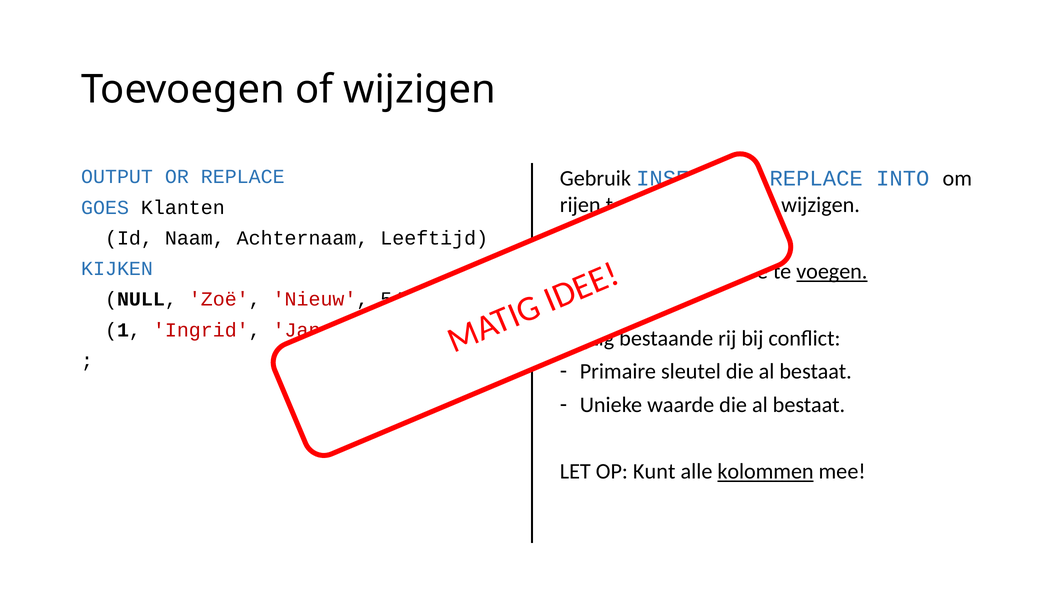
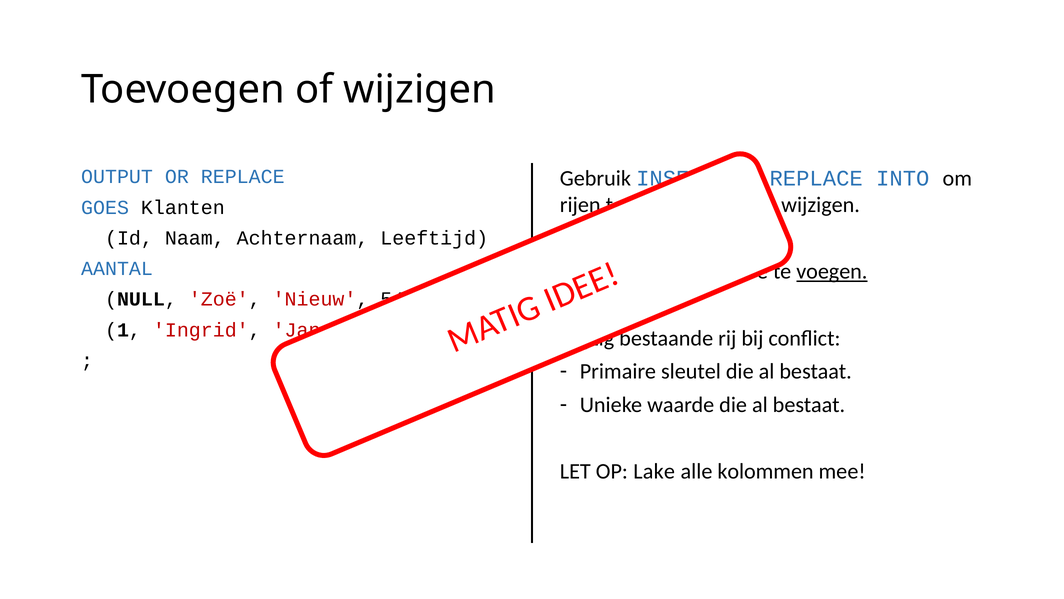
KIJKEN: KIJKEN -> AANTAL (117, 268)
Kunt: Kunt -> Lake (654, 471)
kolommen underline: present -> none (766, 471)
